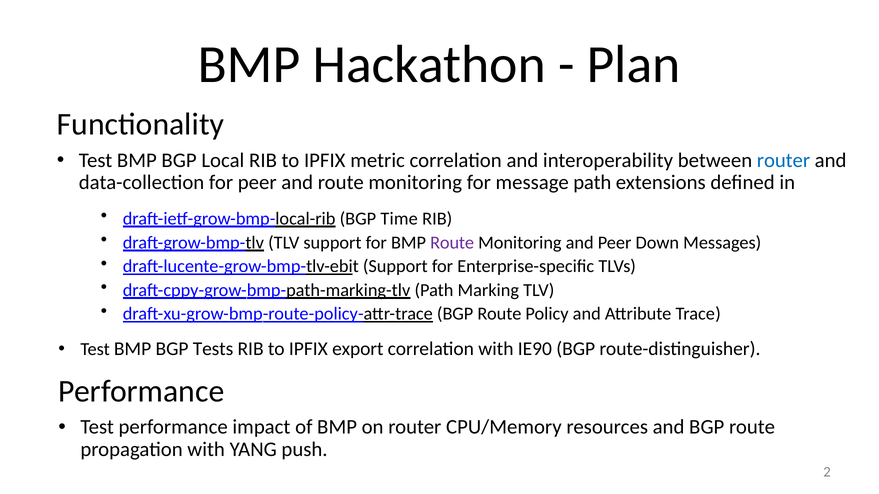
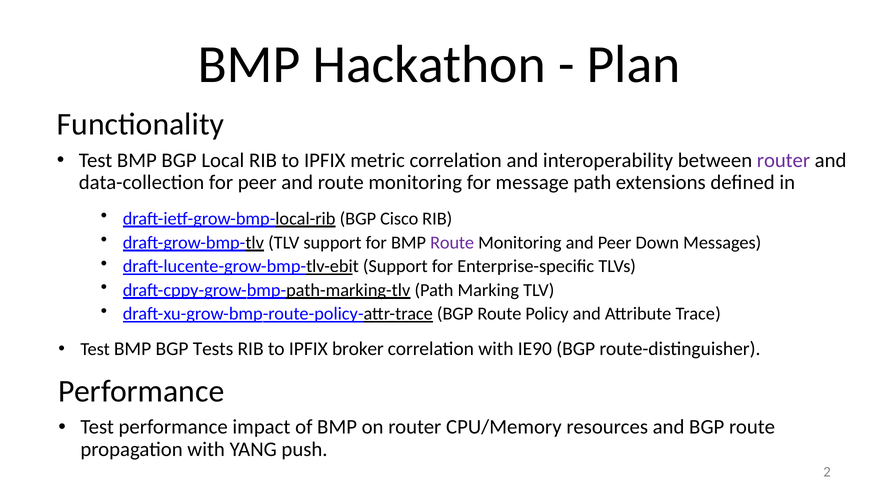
router colour: blue -> purple (783, 160)
Time: Time -> Cisco (399, 219)
export: export -> broker (358, 349)
